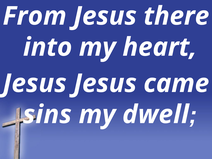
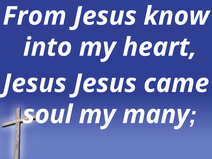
there: there -> know (176, 16)
sins: sins -> soul (48, 115)
dwell: dwell -> many (156, 115)
